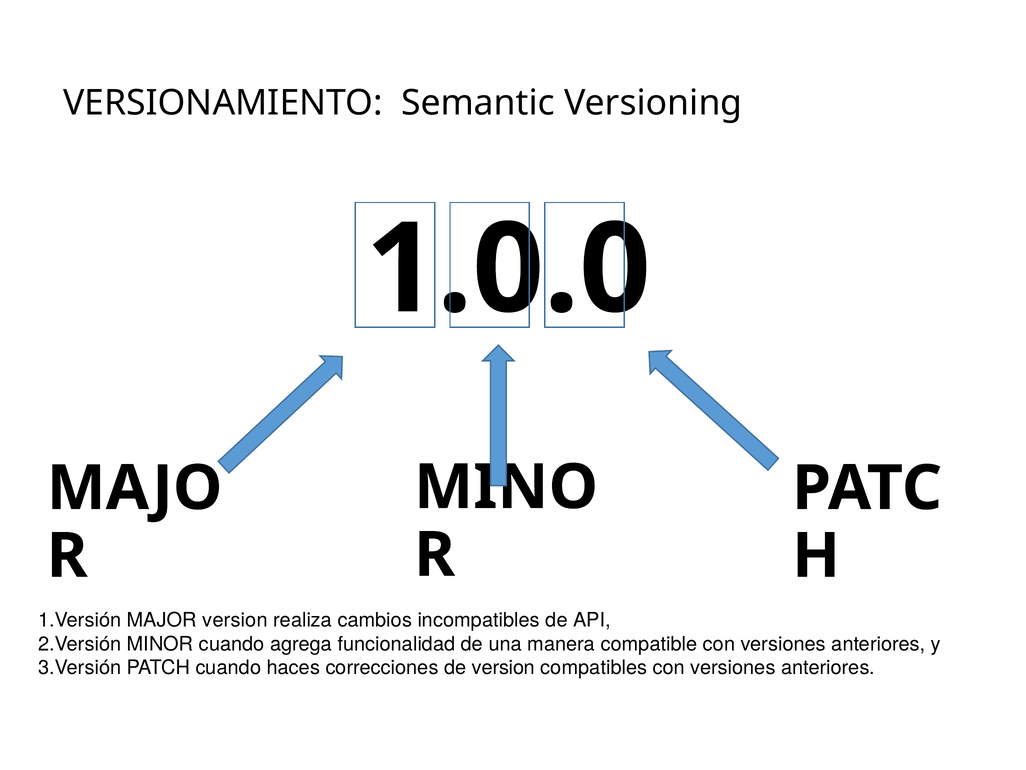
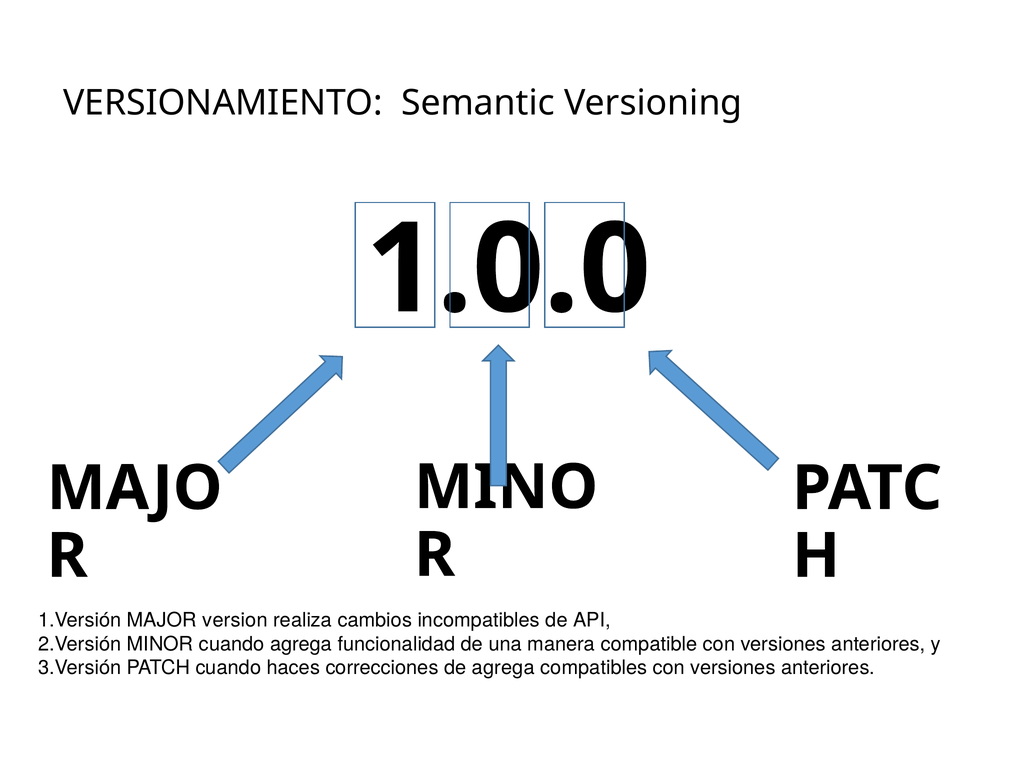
de version: version -> agrega (503, 667)
